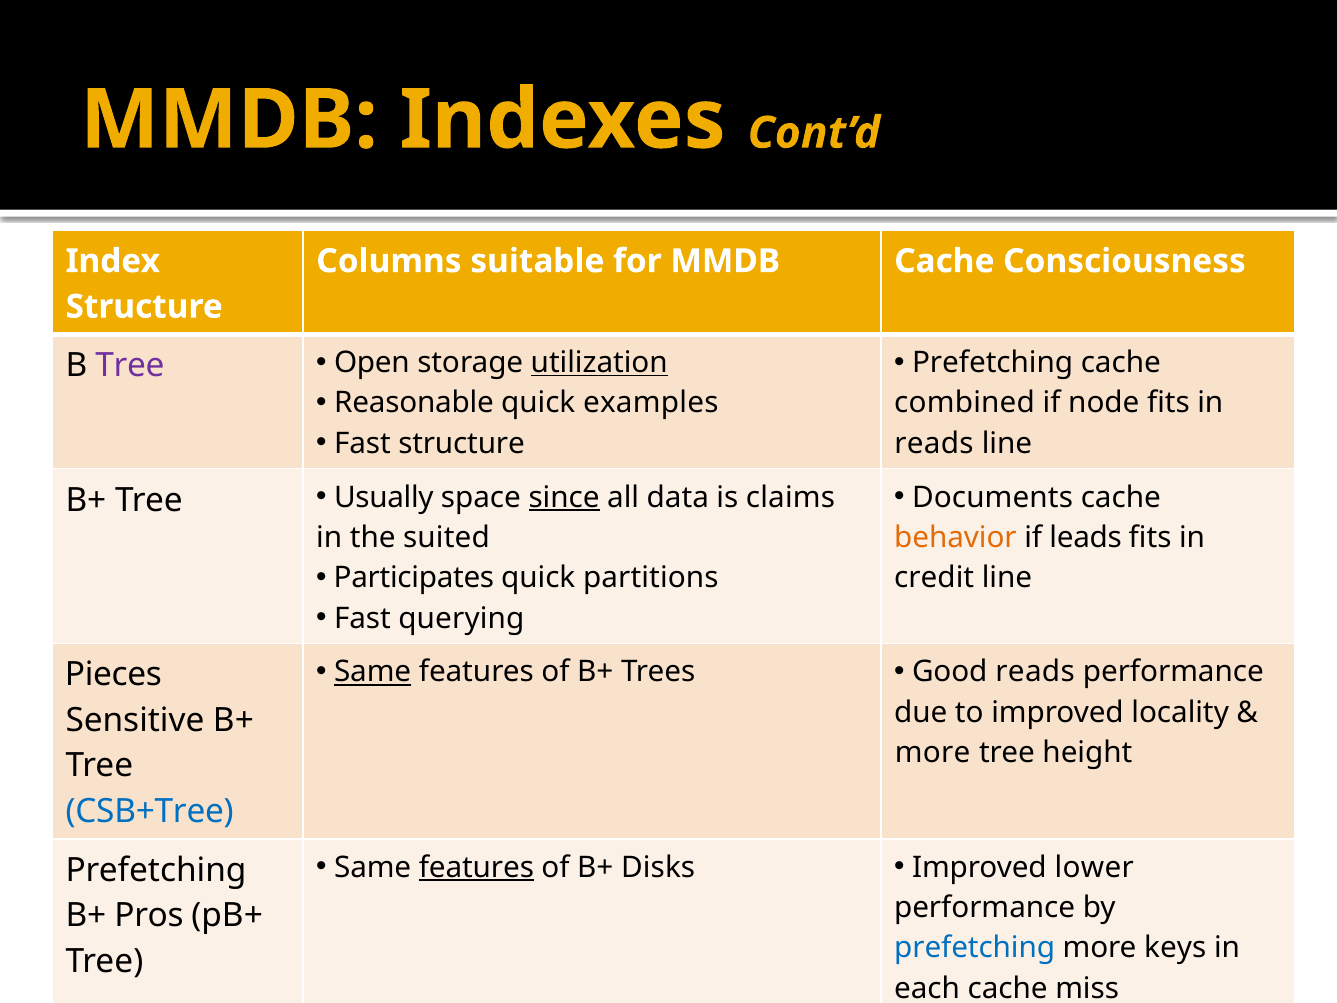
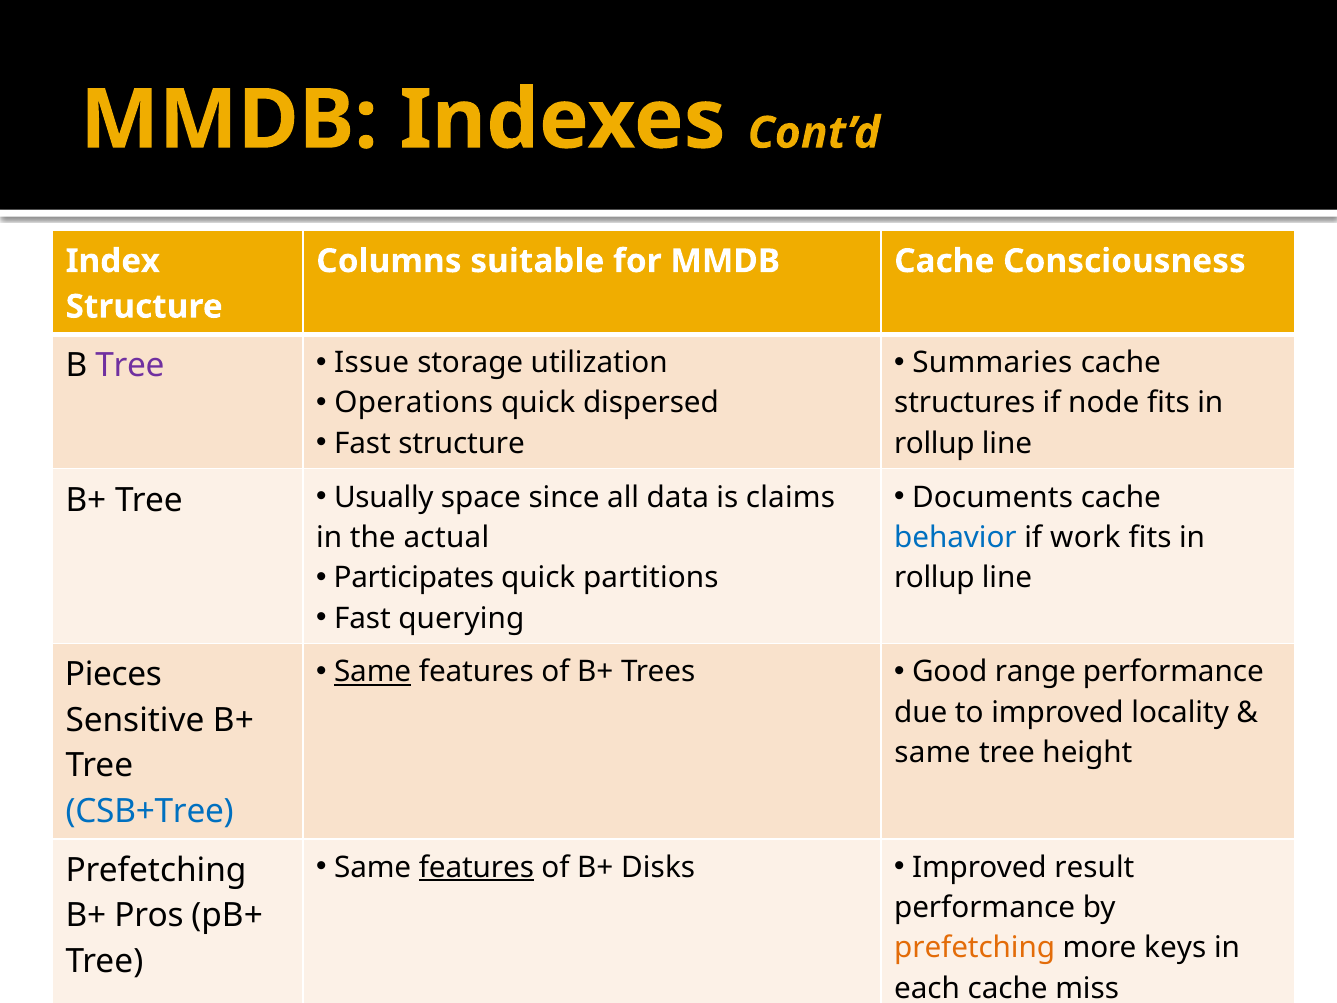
Prefetching: Prefetching -> Summaries (992, 363)
Open: Open -> Issue (372, 363)
utilization underline: present -> none (599, 363)
Reasonable: Reasonable -> Operations (414, 403)
examples: examples -> dispersed (651, 403)
combined: combined -> structures (965, 403)
reads: reads -> rollup (934, 443)
since underline: present -> none (564, 497)
suited: suited -> actual (446, 537)
behavior colour: orange -> blue (955, 537)
if leads: leads -> work (1085, 537)
credit: credit -> rollup (934, 578)
Good reads: reads -> range (1035, 672)
more: more -> same (933, 752)
lower: lower -> result (1094, 867)
prefetching colour: blue -> orange (975, 948)
